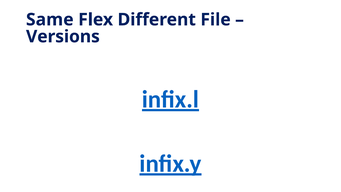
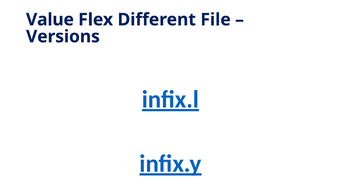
Same: Same -> Value (50, 20)
